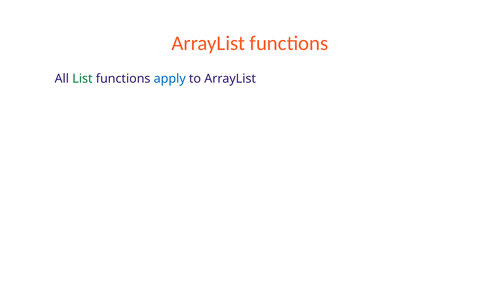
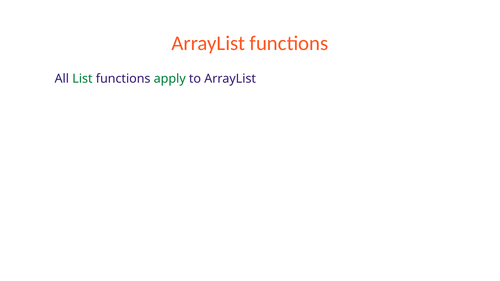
apply colour: blue -> green (170, 79)
